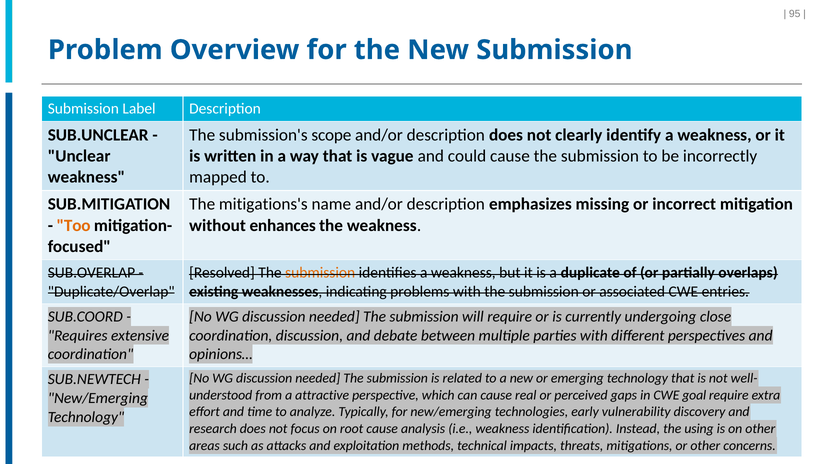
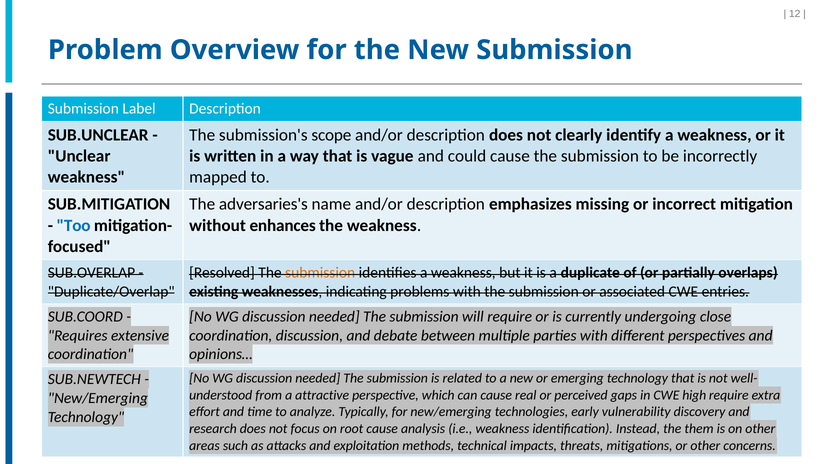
95: 95 -> 12 (795, 14)
mitigations's: mitigations's -> adversaries's (263, 204)
Too colour: orange -> blue (74, 225)
goal: goal -> high (694, 395)
using: using -> them (699, 429)
